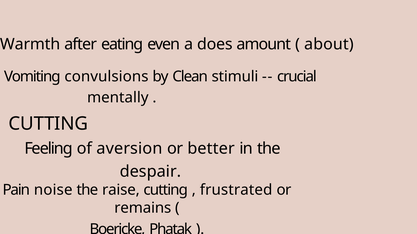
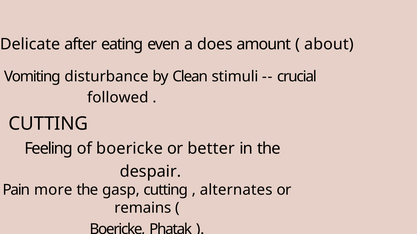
Warmth: Warmth -> Delicate (30, 45)
convulsions: convulsions -> disturbance (107, 77)
mentally: mentally -> followed (118, 98)
of aversion: aversion -> boericke (130, 149)
noise: noise -> more (53, 190)
raise: raise -> gasp (121, 190)
frustrated: frustrated -> alternates (236, 190)
